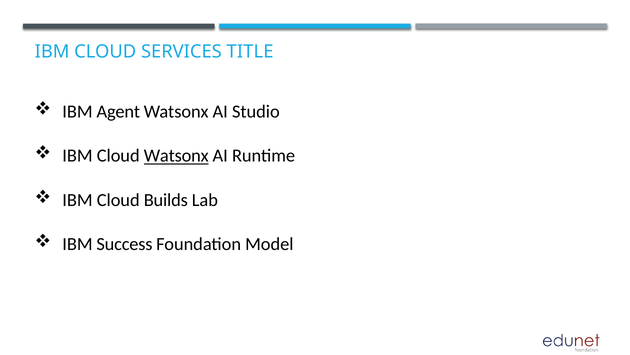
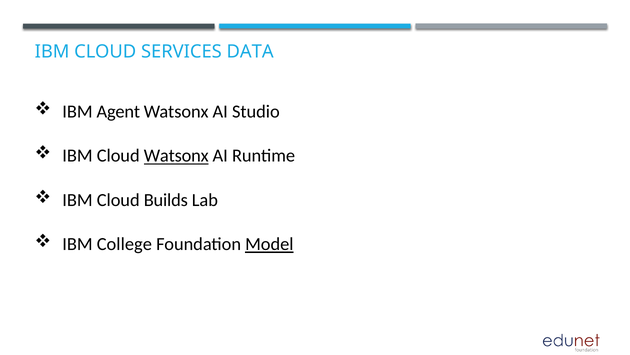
TITLE: TITLE -> DATA (250, 52)
Success: Success -> College (124, 244)
Model underline: none -> present (269, 244)
